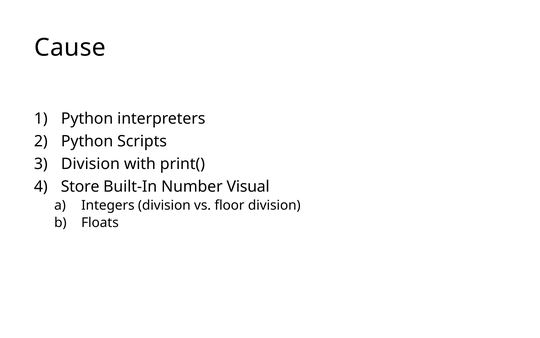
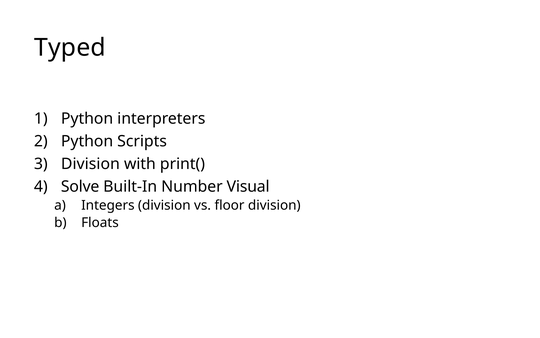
Cause: Cause -> Typed (70, 48)
Store: Store -> Solve (80, 186)
